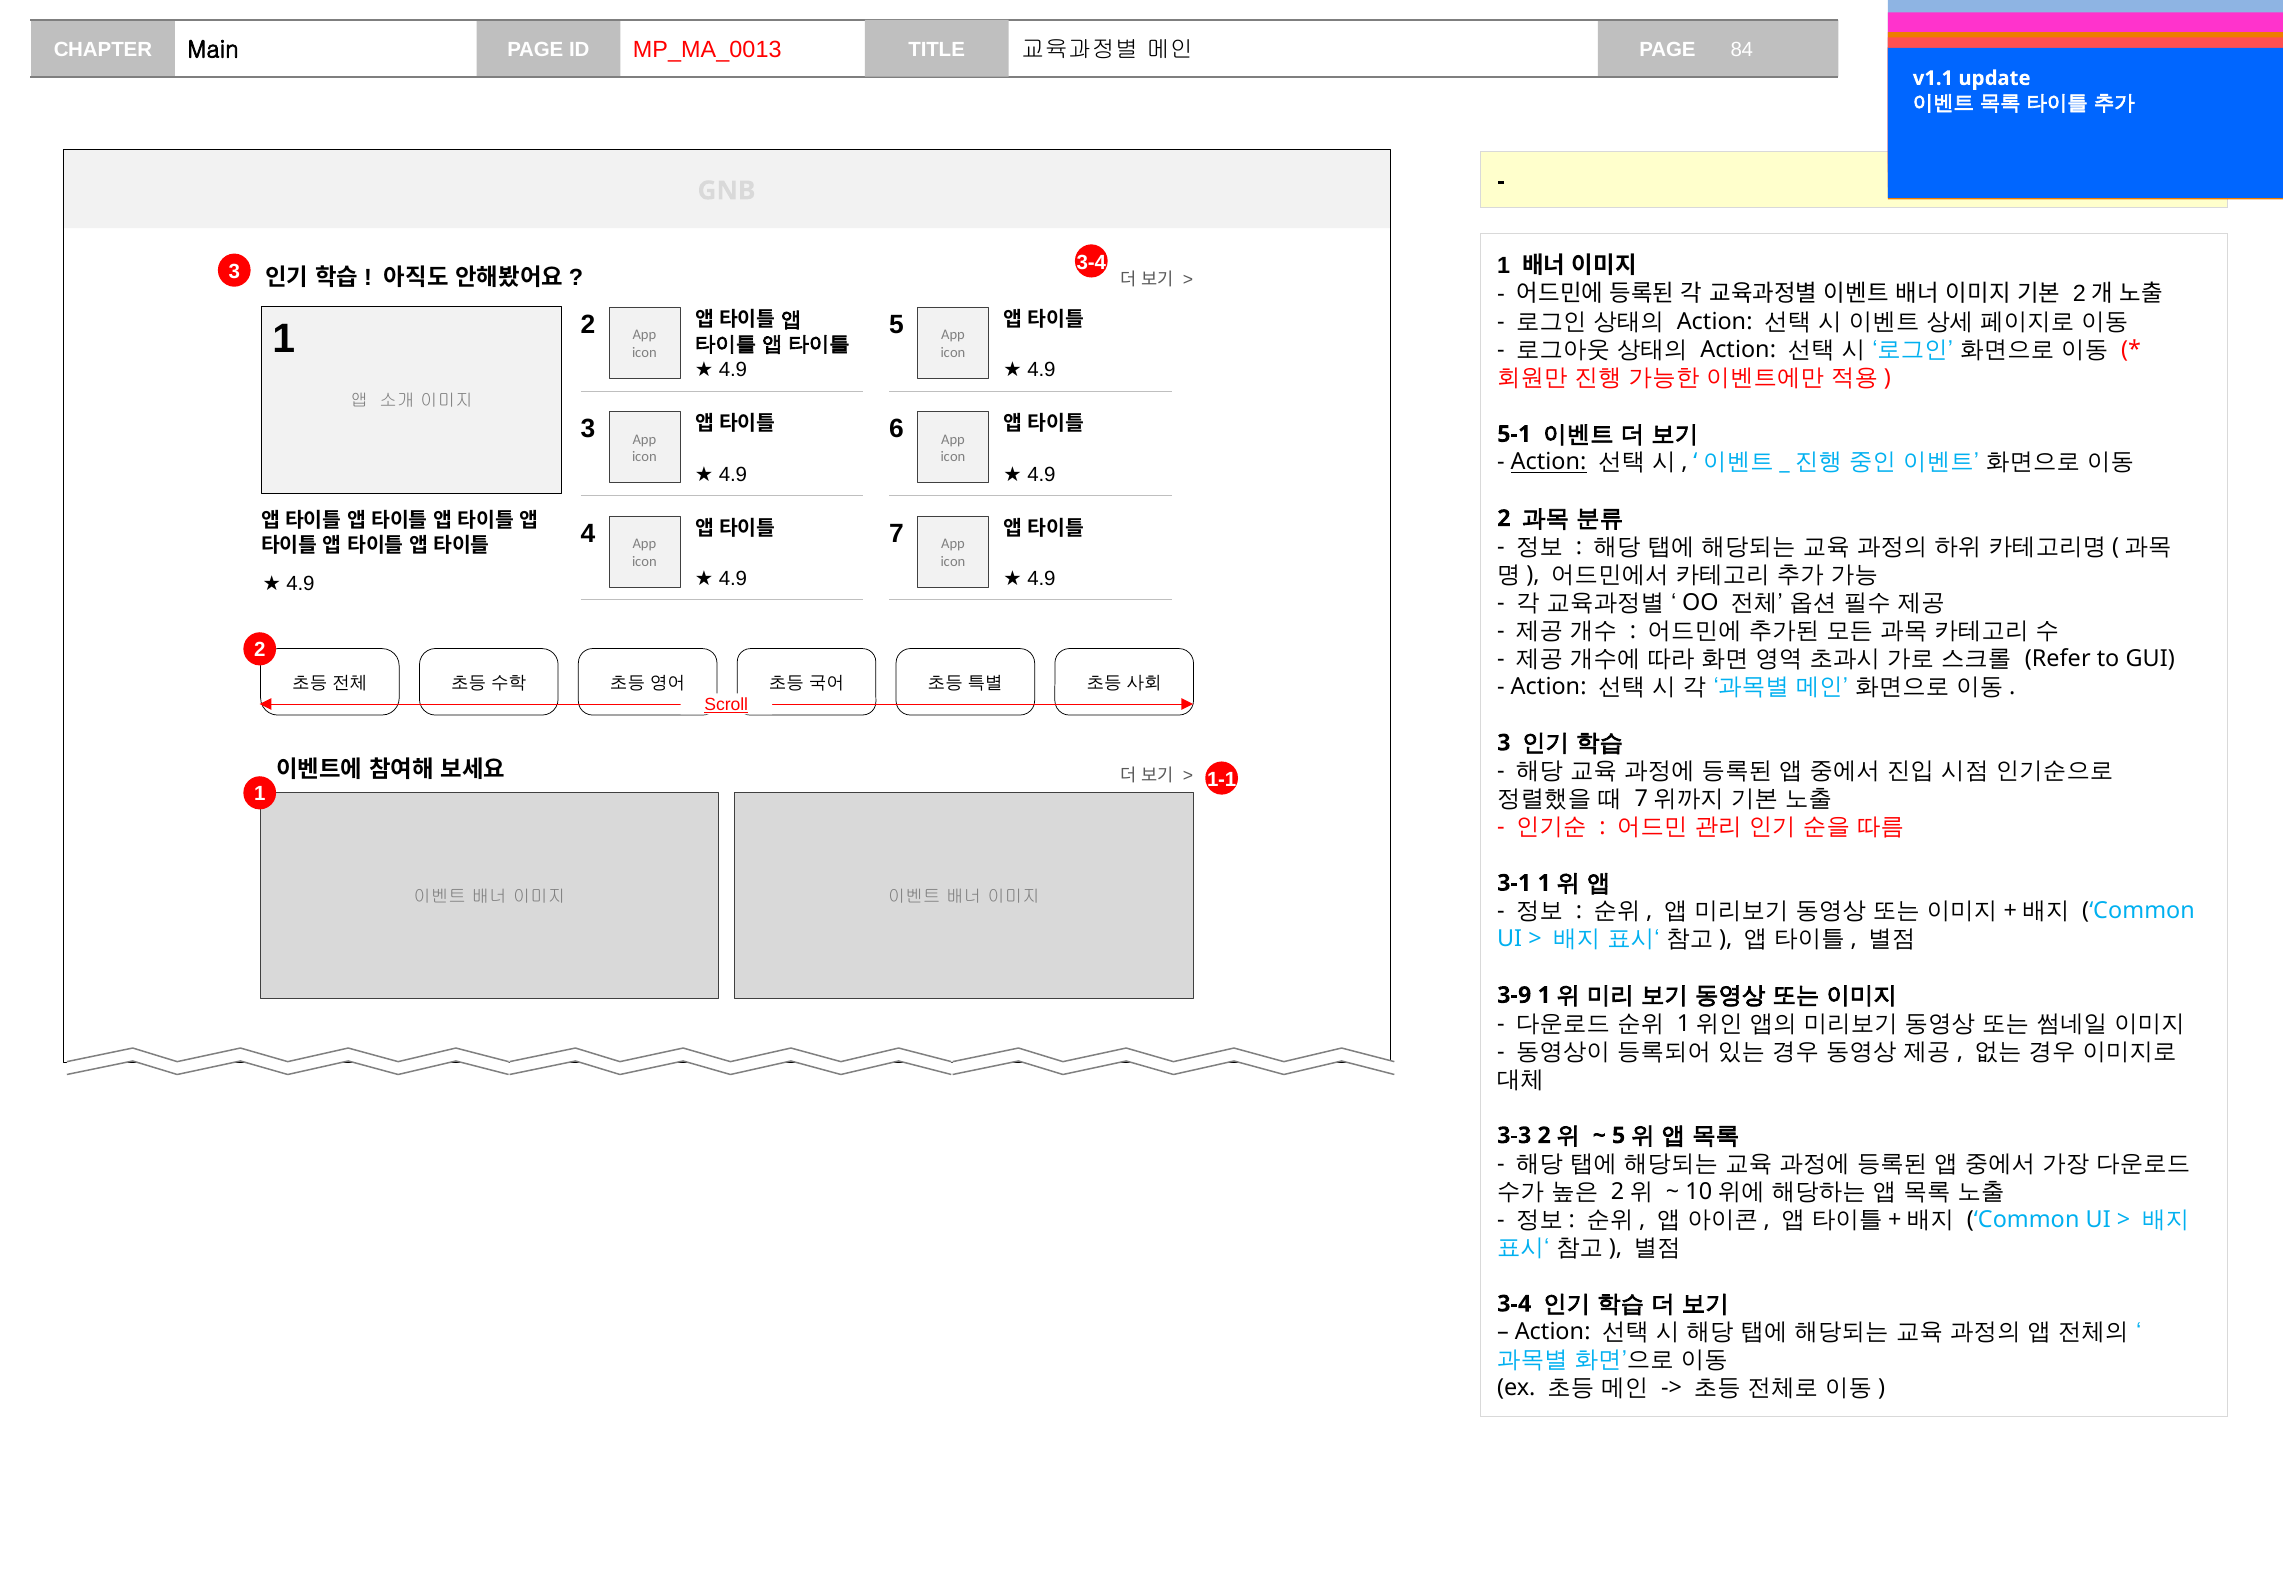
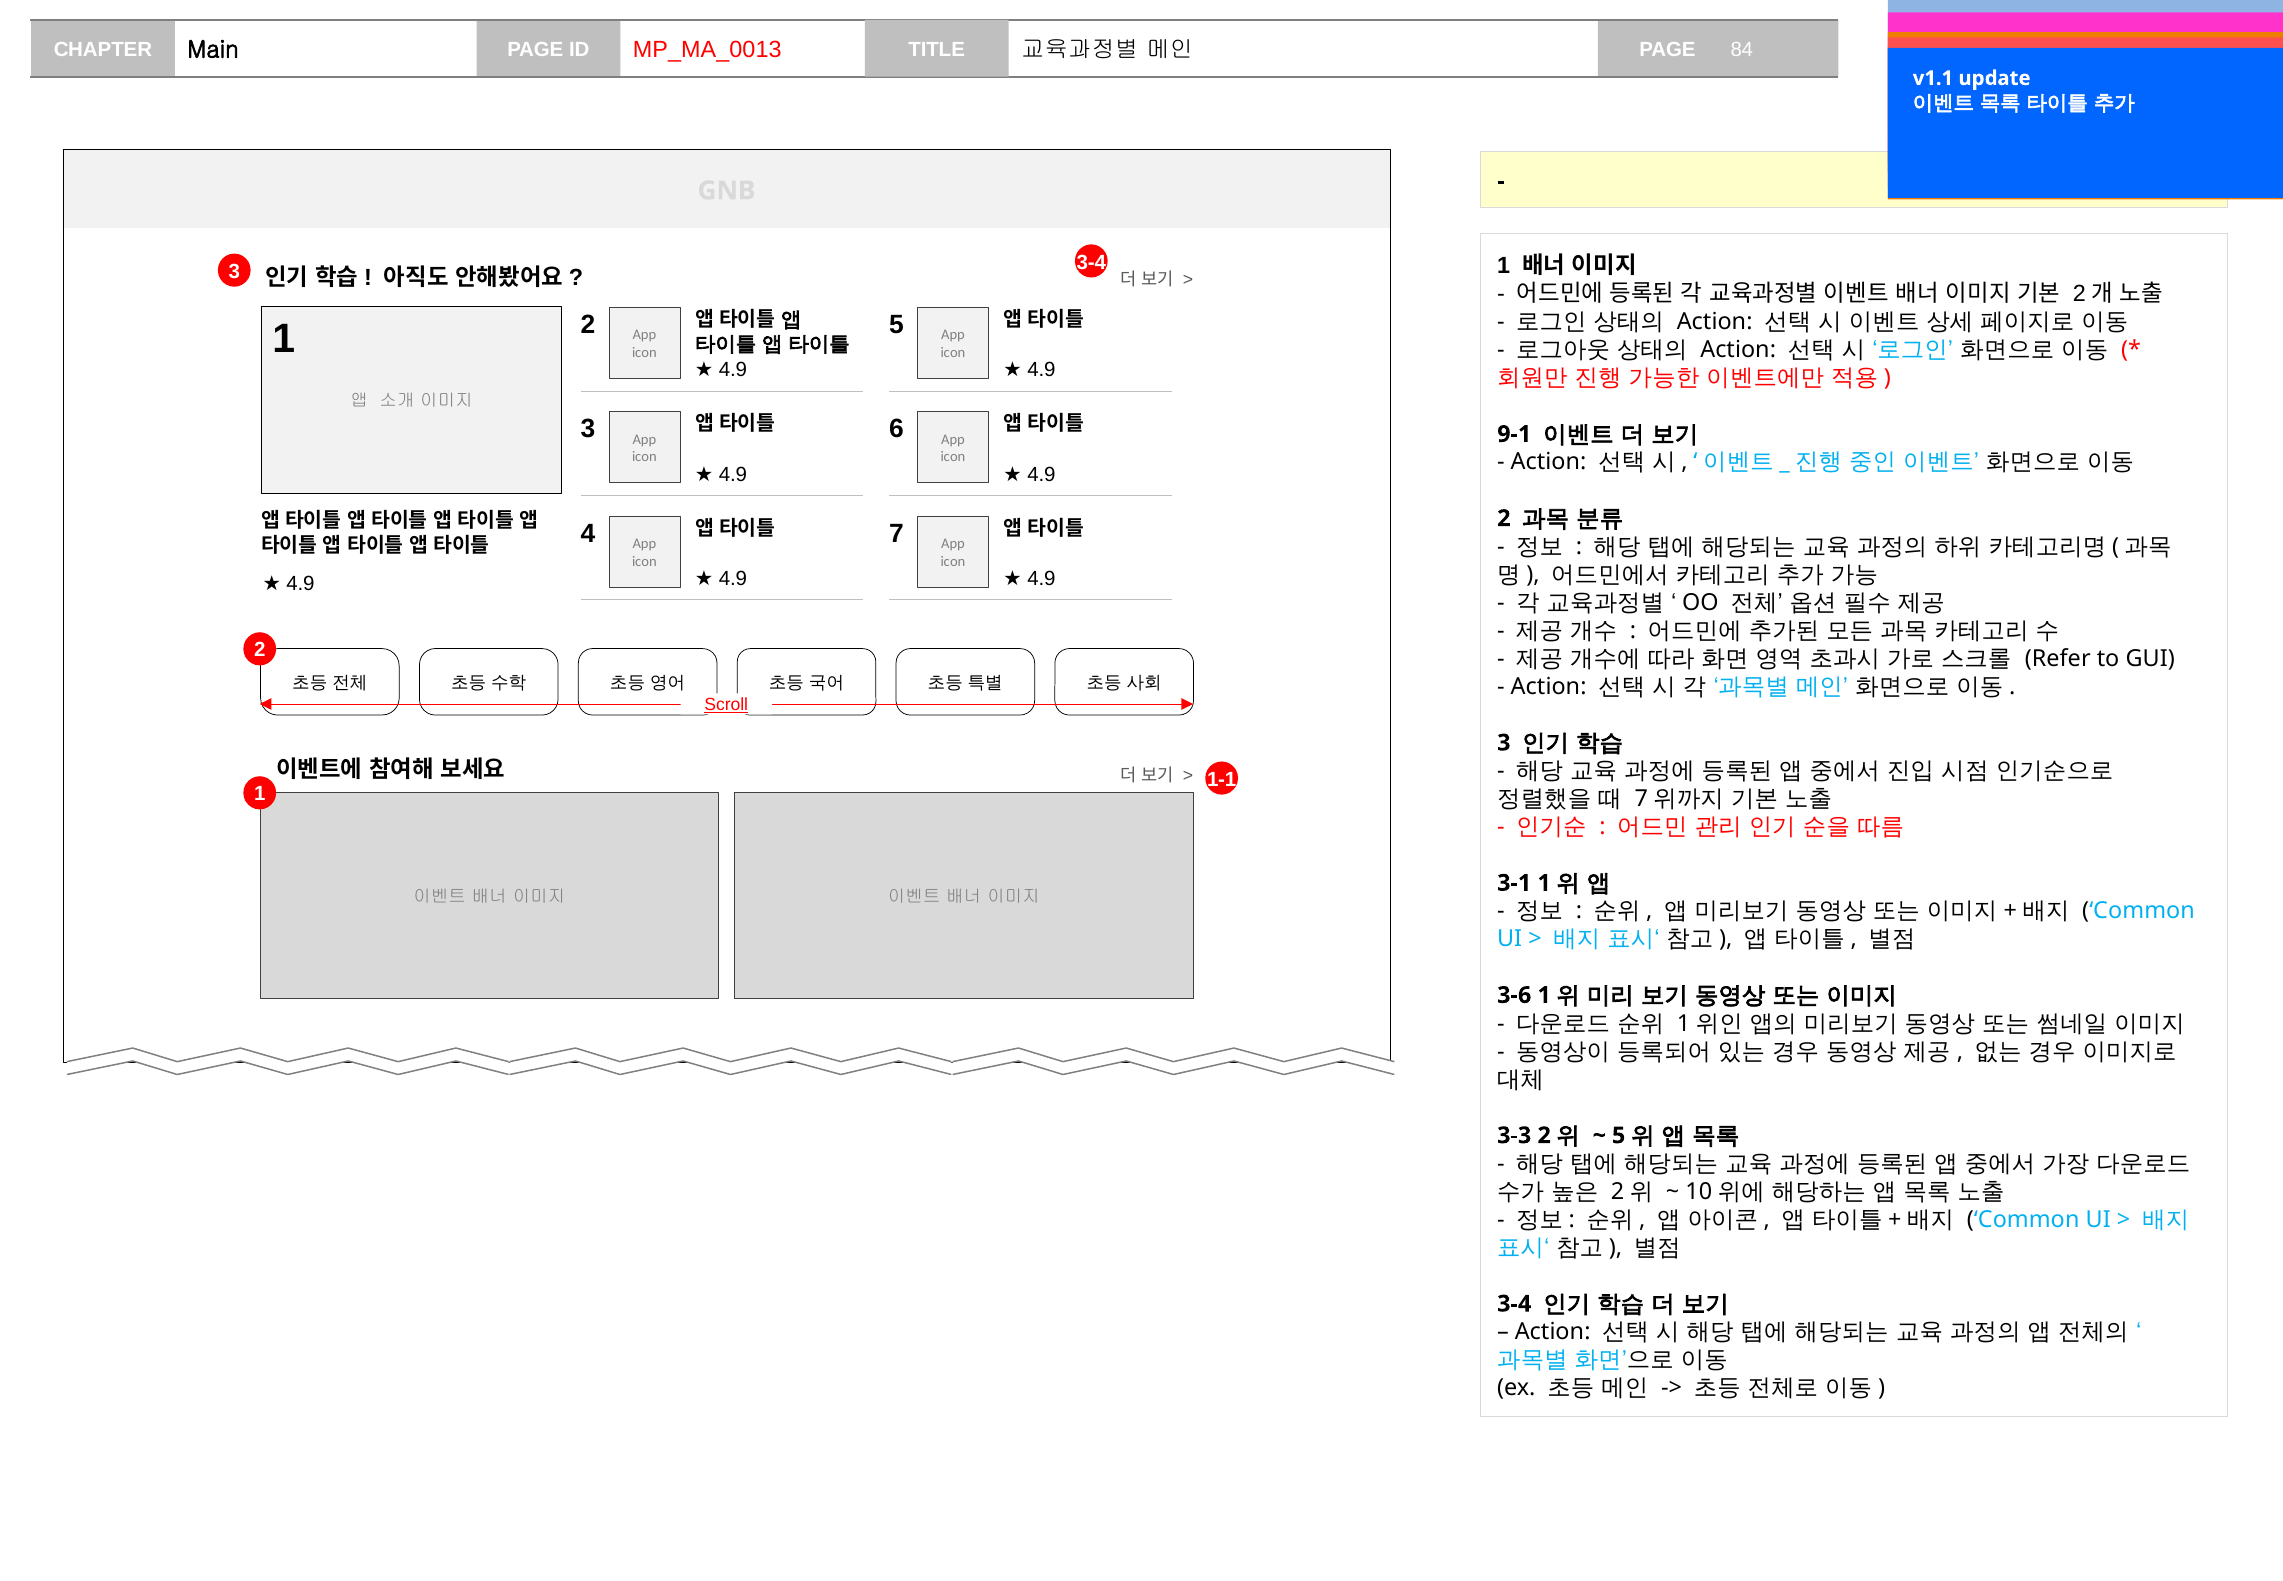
5-1: 5-1 -> 9-1 (1514, 434)
Action underline: present -> none (1549, 462)
3-9: 3-9 -> 3-6 (1514, 995)
